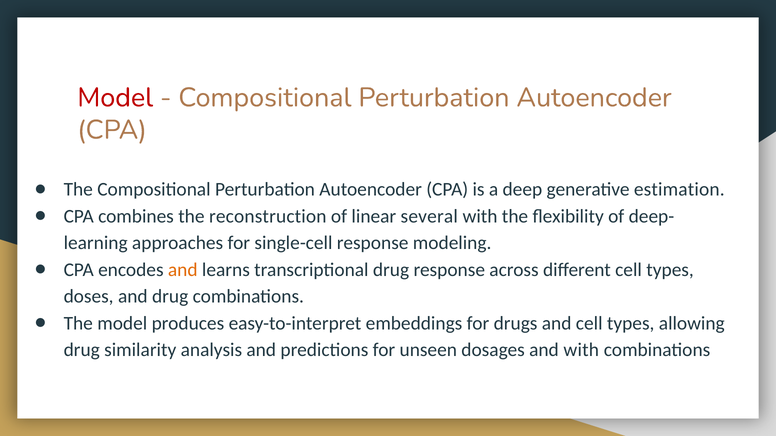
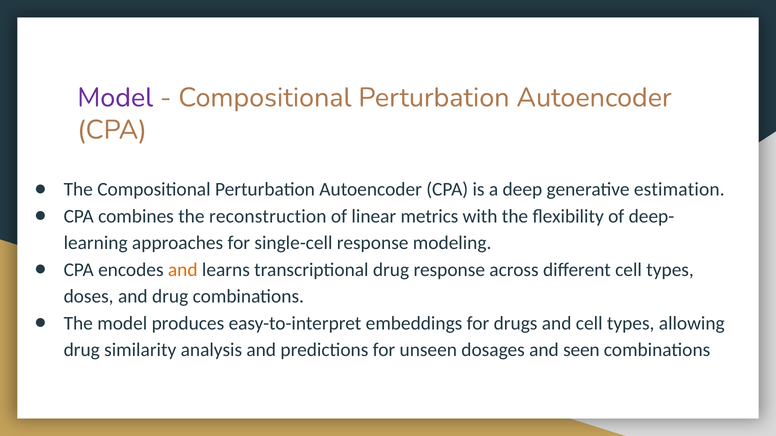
Model colour: red -> purple (115, 98)
several: several -> metrics (429, 216)
and with: with -> seen (581, 350)
